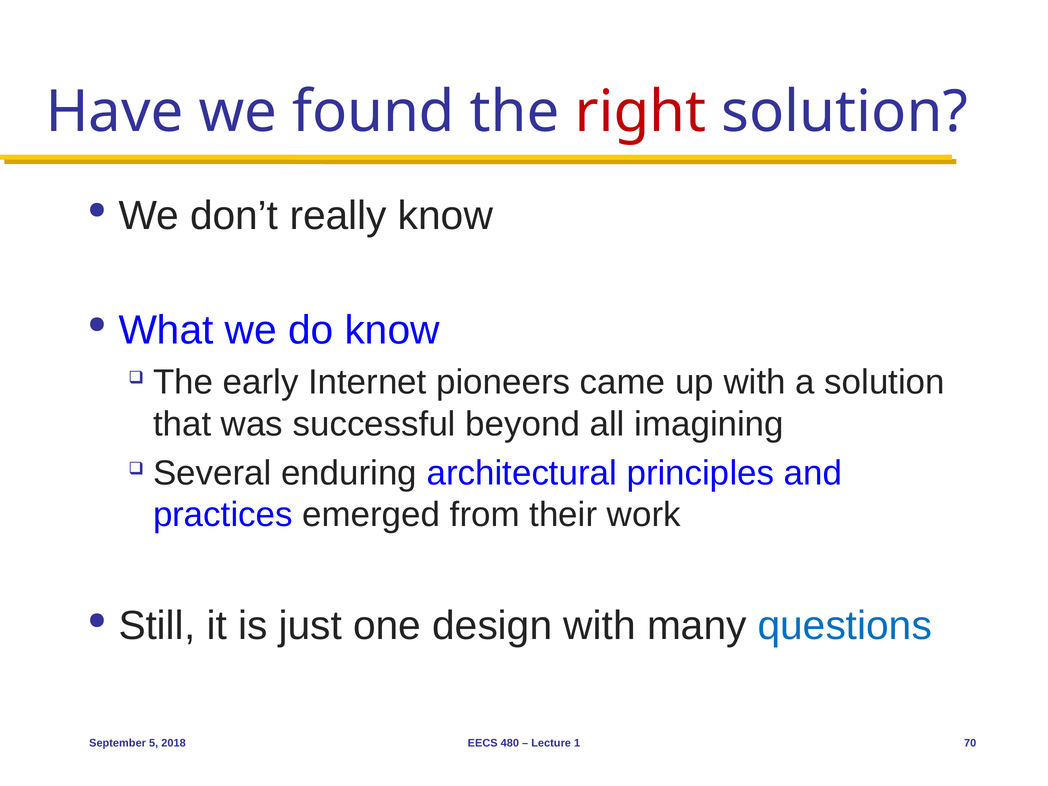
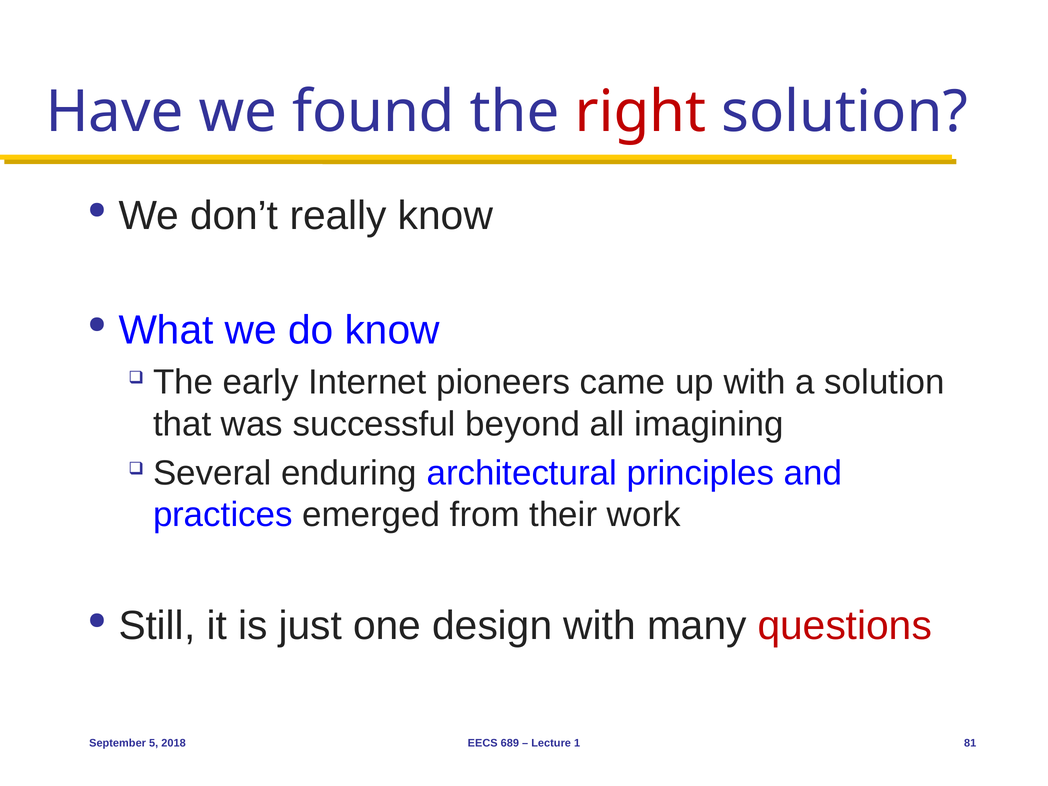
questions colour: blue -> red (845, 626)
480: 480 -> 689 (510, 743)
70: 70 -> 81 (970, 743)
